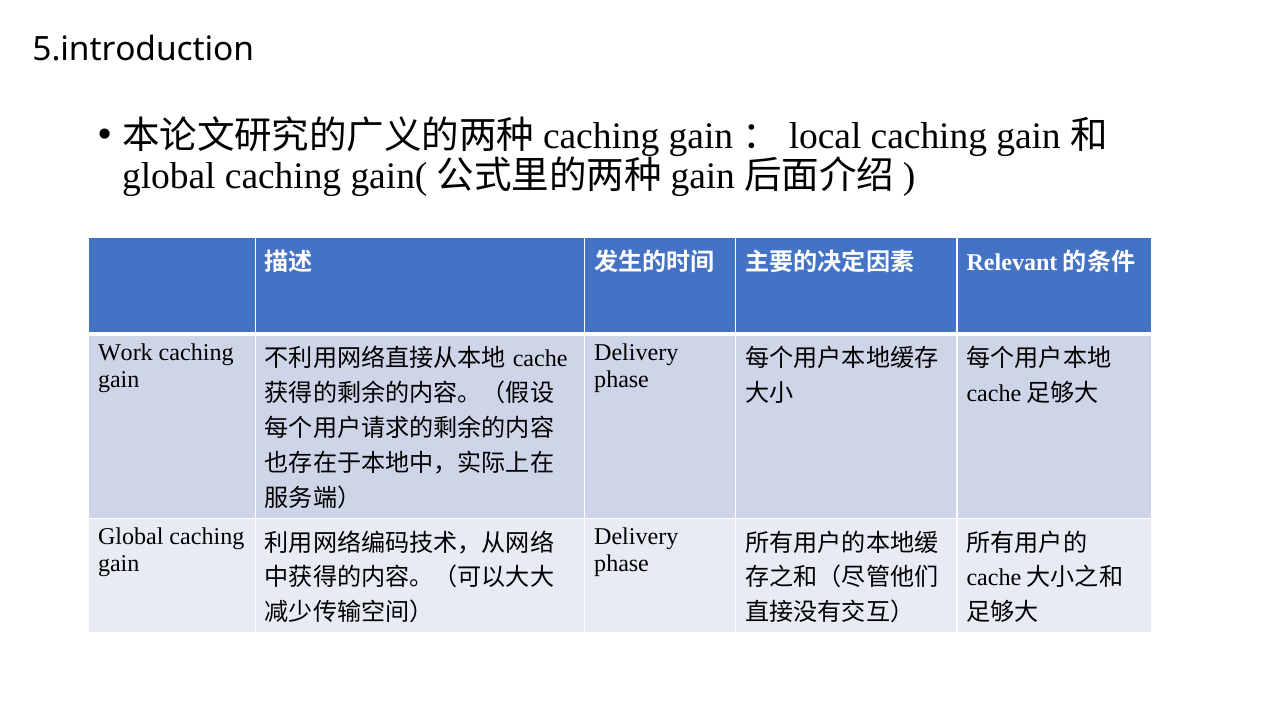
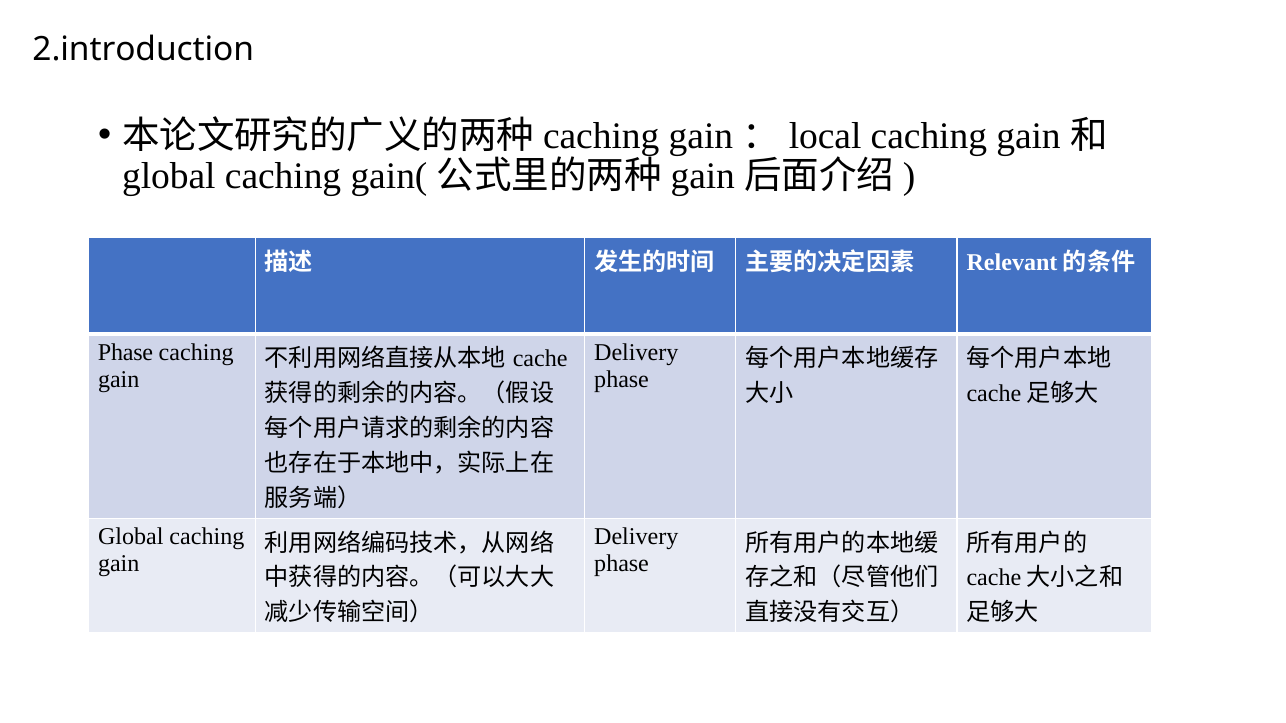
5.introduction: 5.introduction -> 2.introduction (143, 49)
Work: Work -> Phase (126, 353)
